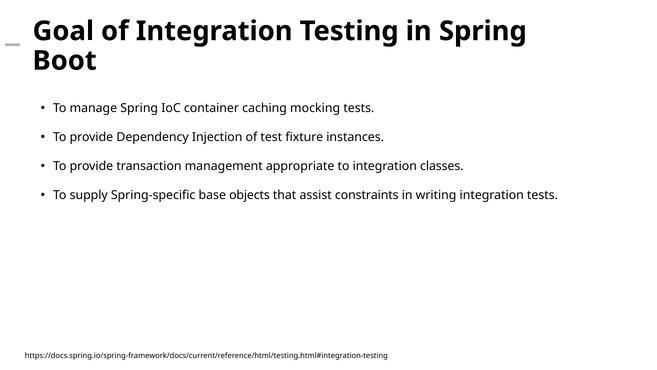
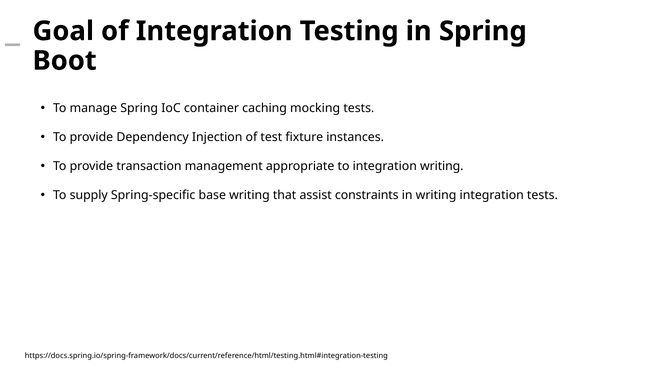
integration classes: classes -> writing (442, 166)
base objects: objects -> writing (249, 195)
